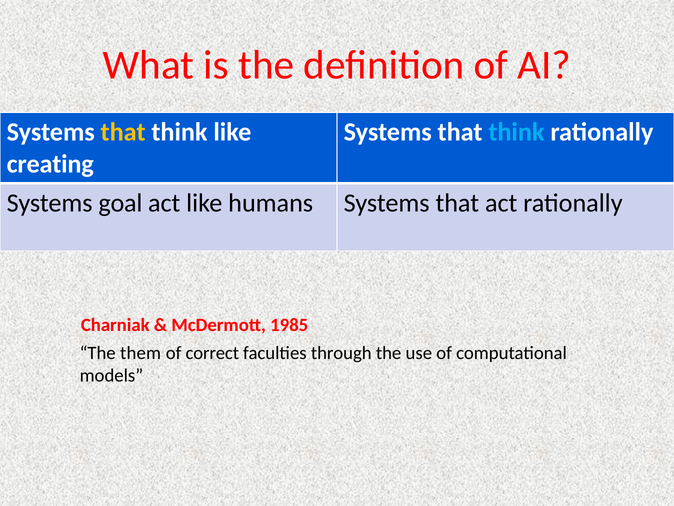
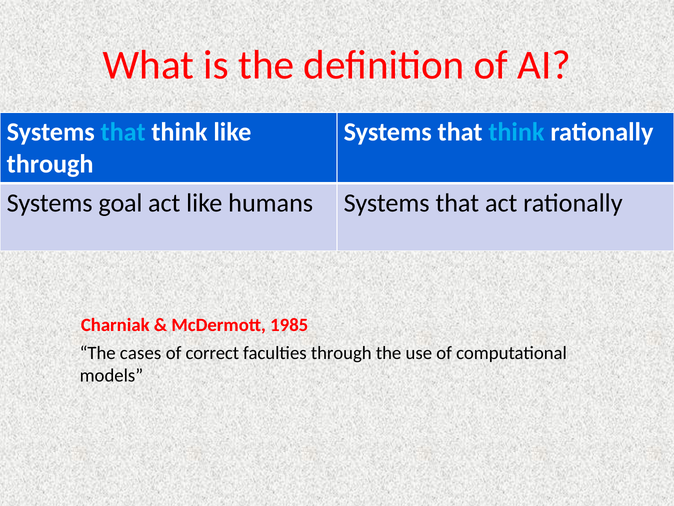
that colour: yellow -> light blue (123, 132)
creating: creating -> through (50, 164)
them: them -> cases (141, 353)
